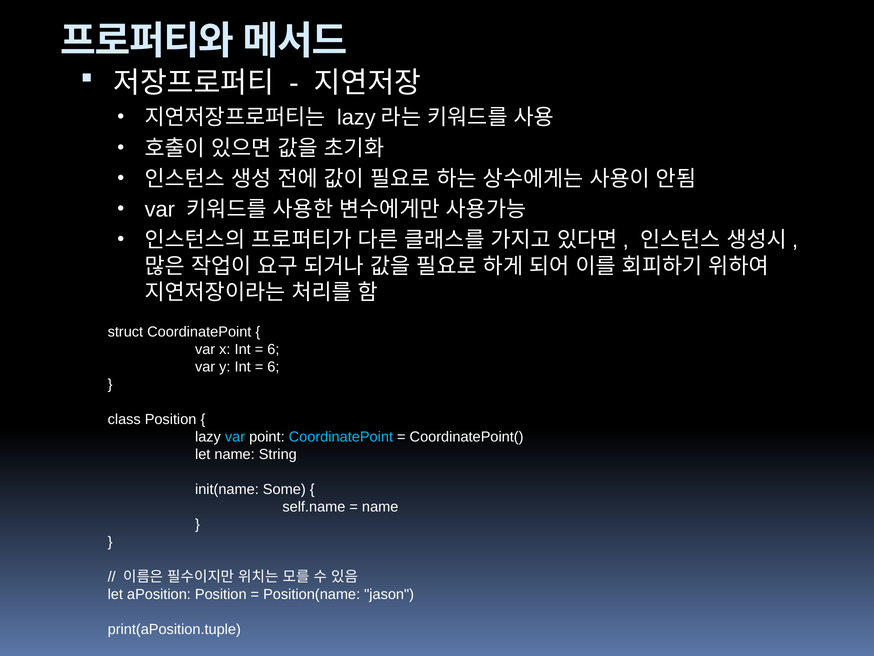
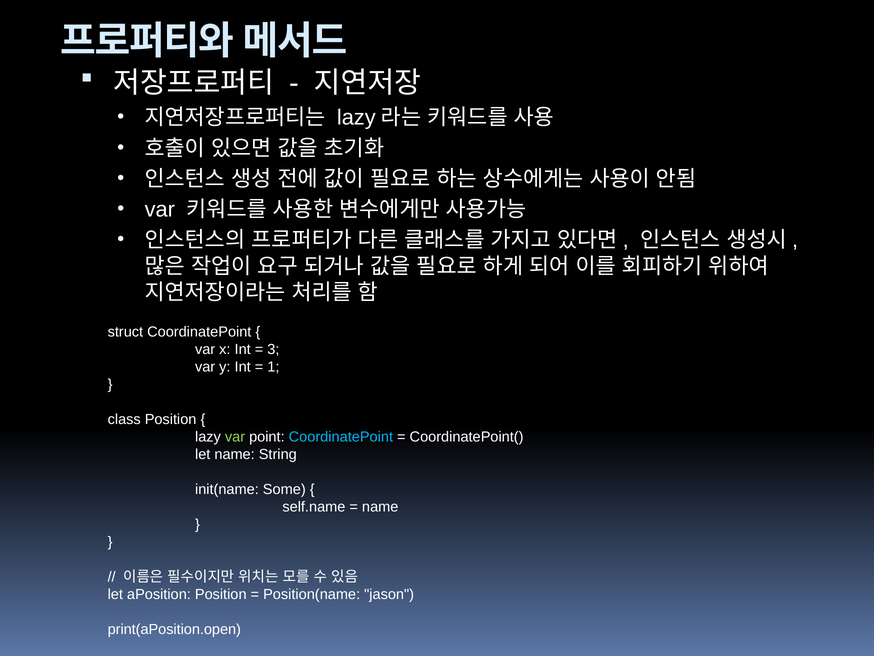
6: 6 -> 3 (273, 349)
6: 6 -> 1 (273, 367)
var colour: light blue -> light green (235, 437)
print(aPosition.tuple: print(aPosition.tuple -> print(aPosition.open (174, 629)
